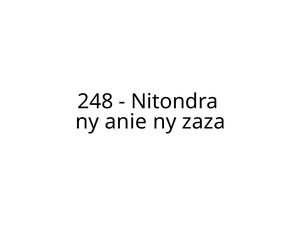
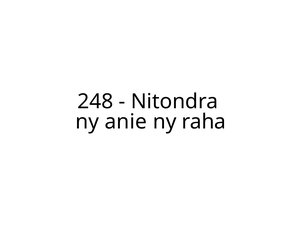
zaza: zaza -> raha (204, 122)
